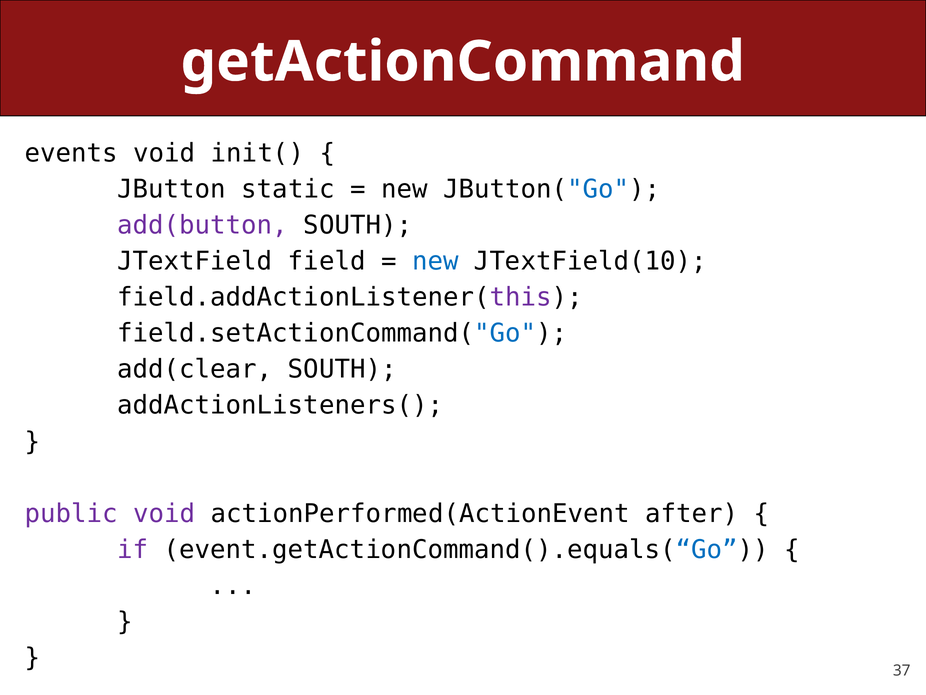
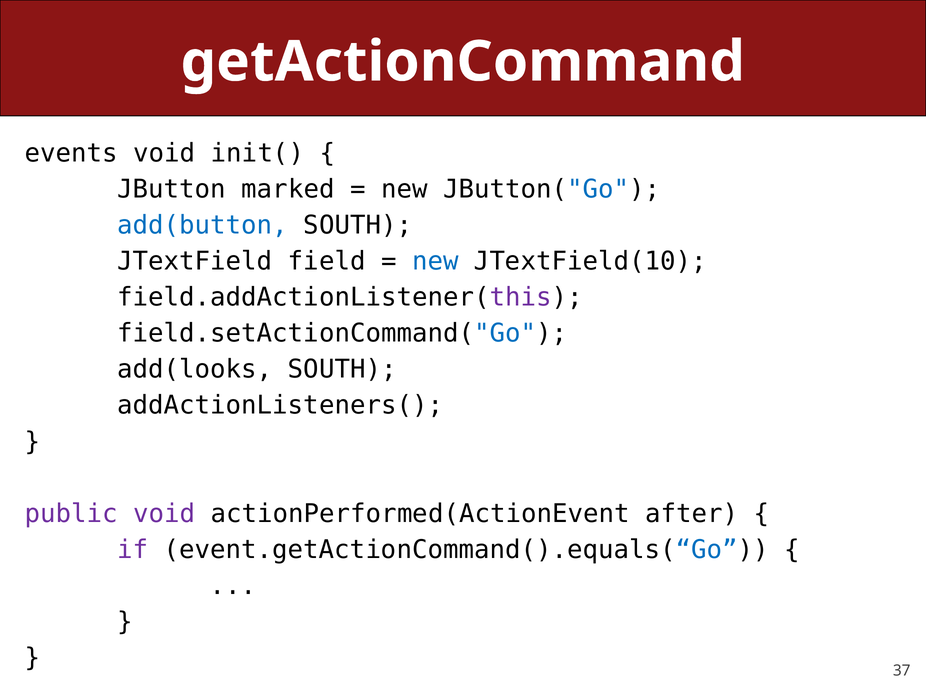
static: static -> marked (288, 189)
add(button colour: purple -> blue (203, 225)
add(clear: add(clear -> add(looks (195, 369)
